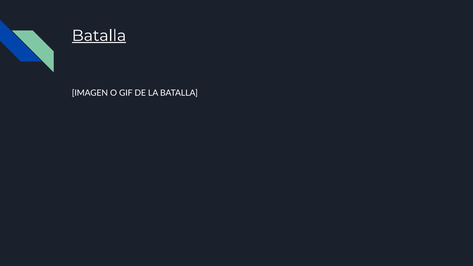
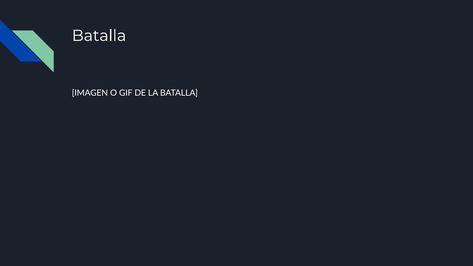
Batalla underline: present -> none (99, 36)
